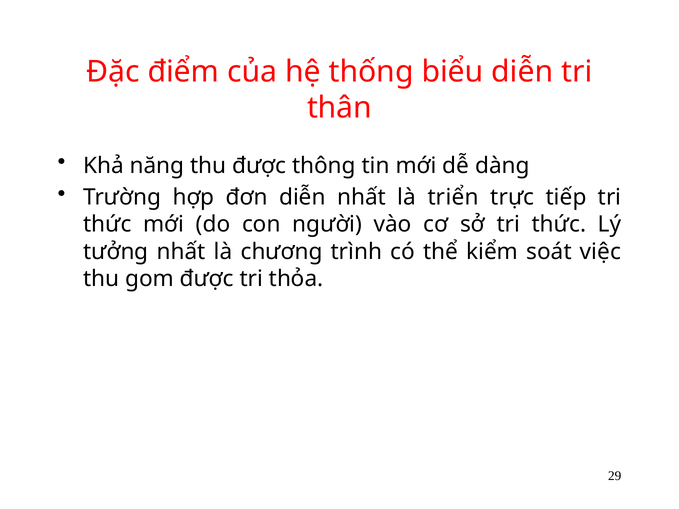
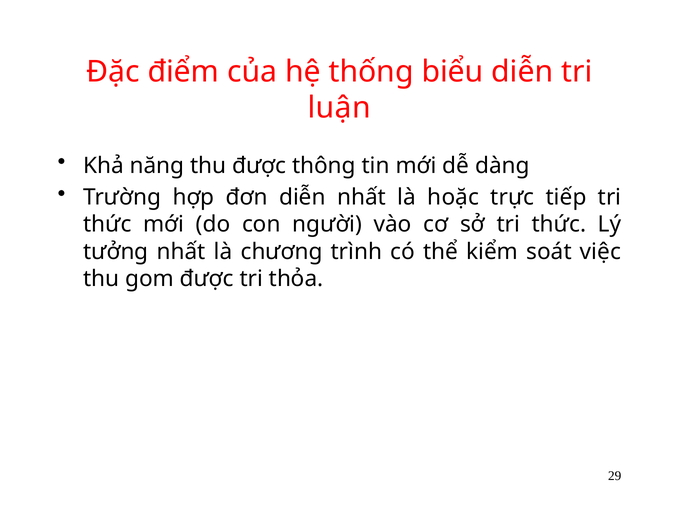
thân: thân -> luận (339, 108)
triển: triển -> hoặc (453, 197)
